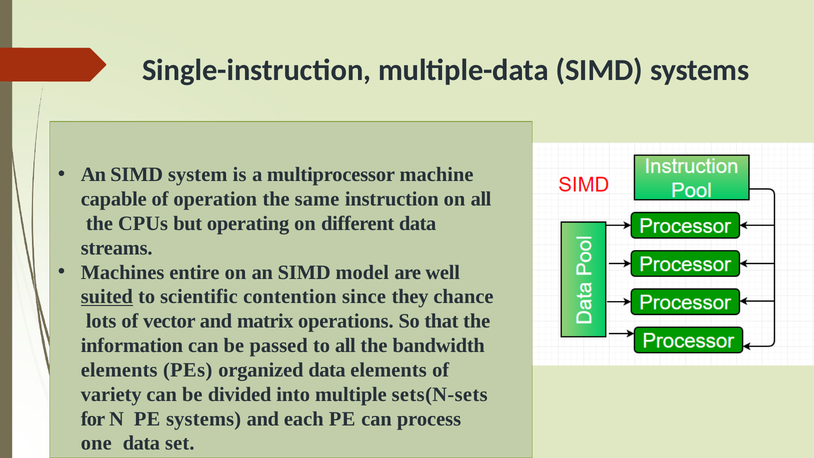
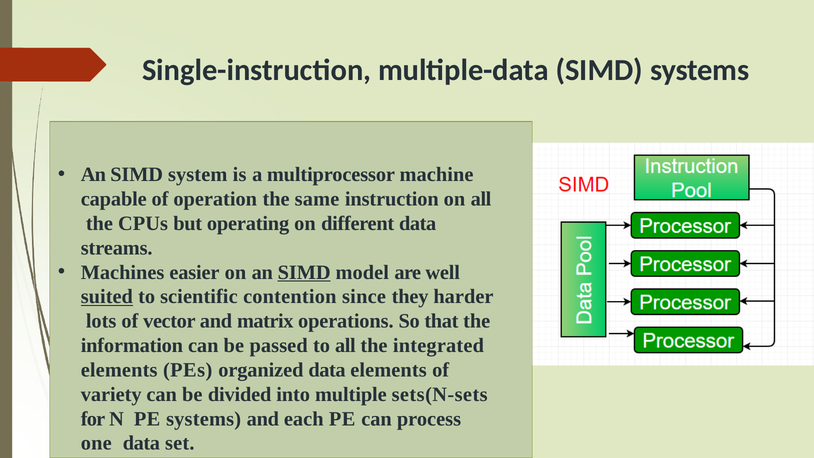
entire: entire -> easier (194, 272)
SIMD underline: none -> present (304, 272)
chance: chance -> harder (463, 297)
bandwidth: bandwidth -> integrated (438, 345)
